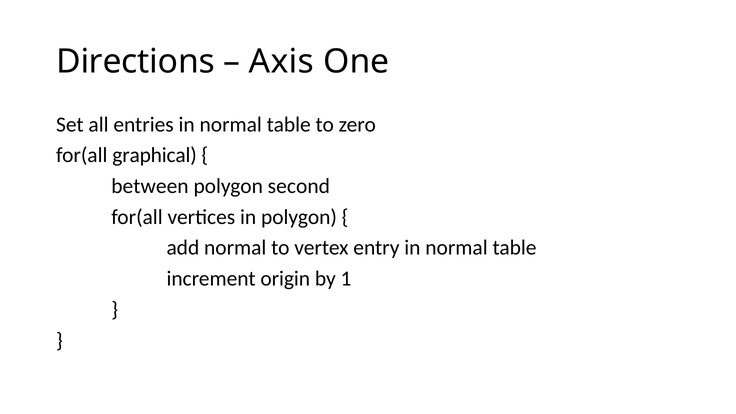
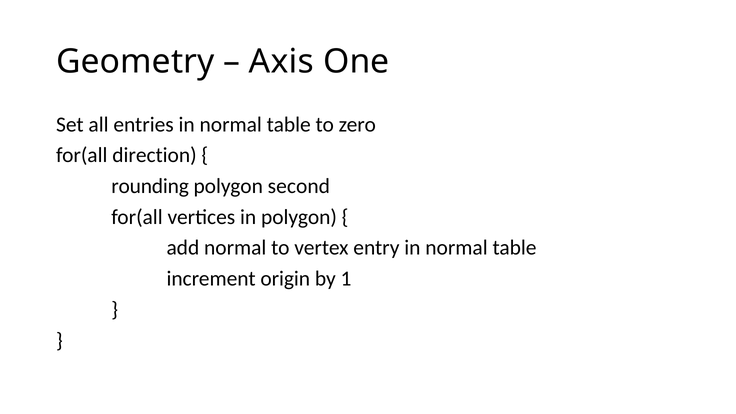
Directions: Directions -> Geometry (135, 62)
graphical: graphical -> direction (154, 155)
between: between -> rounding (150, 186)
